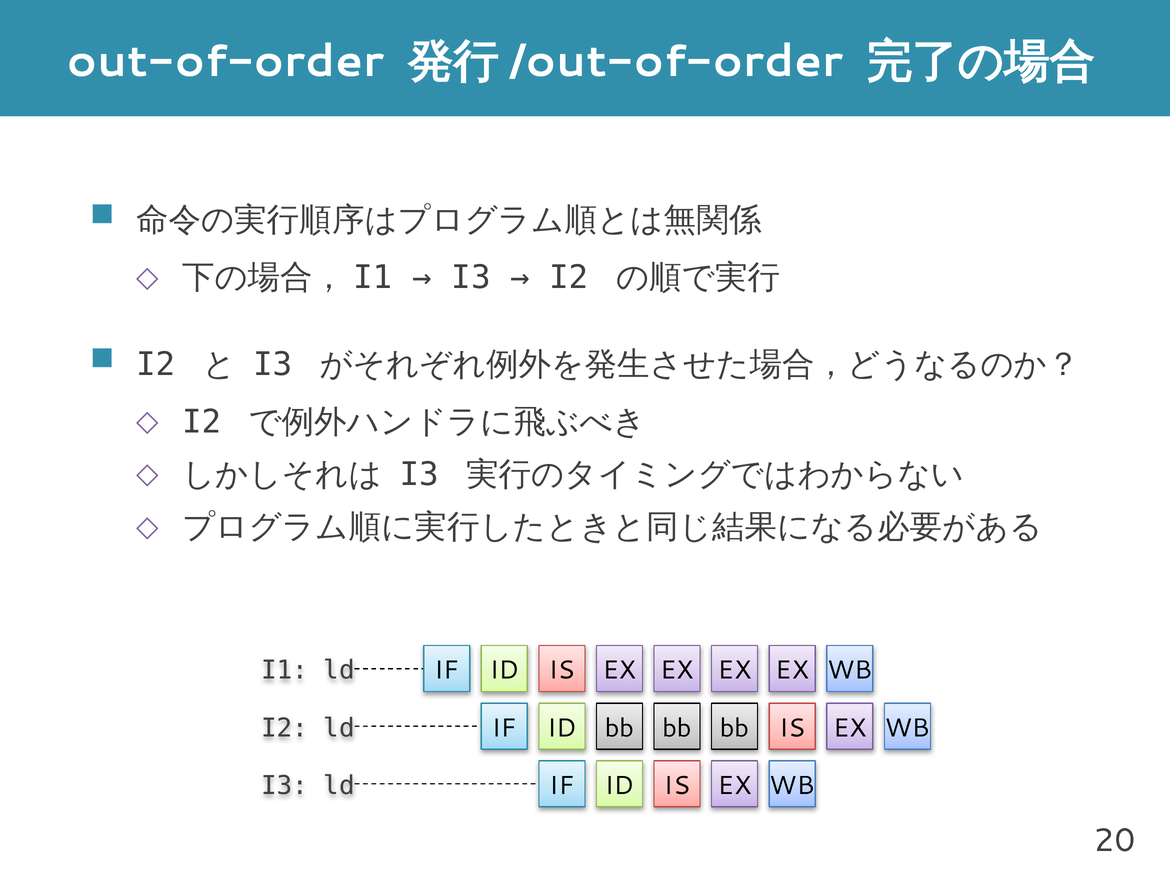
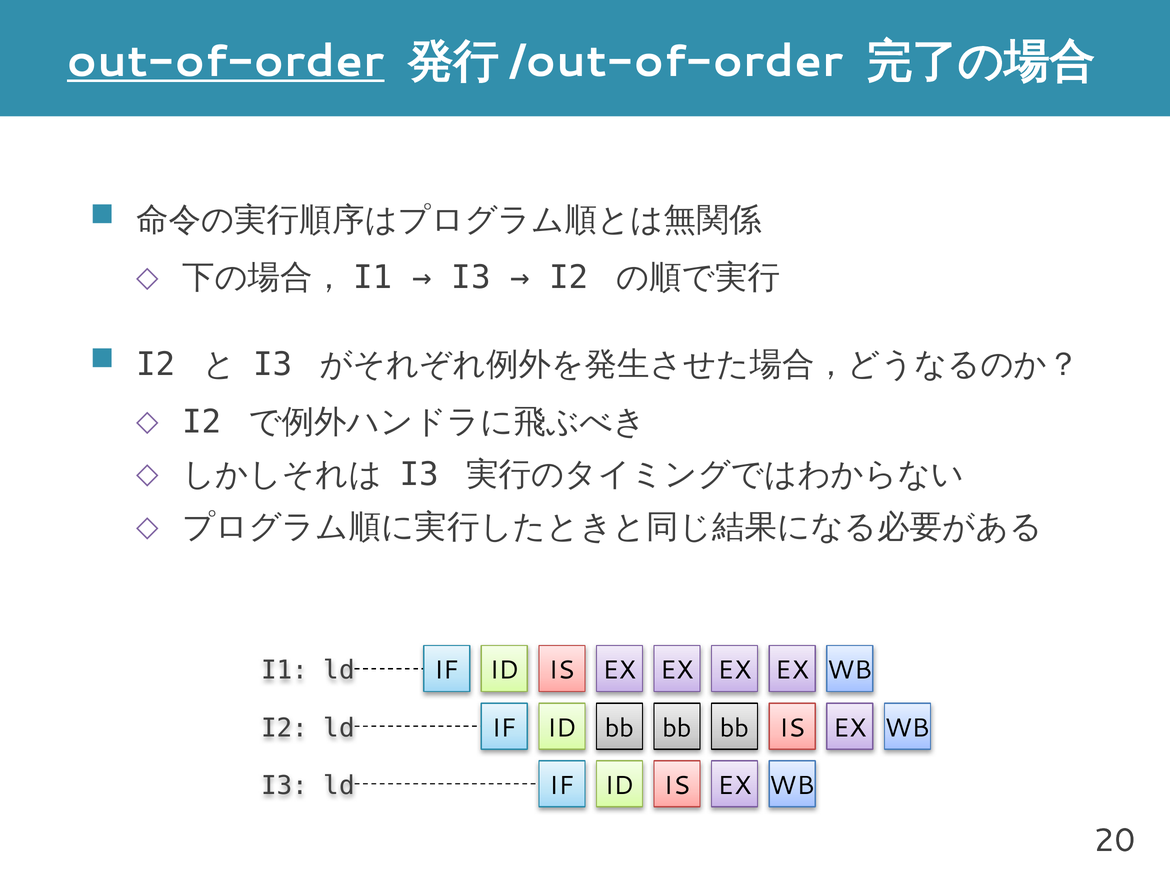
out-of-order underline: none -> present (226, 61)
